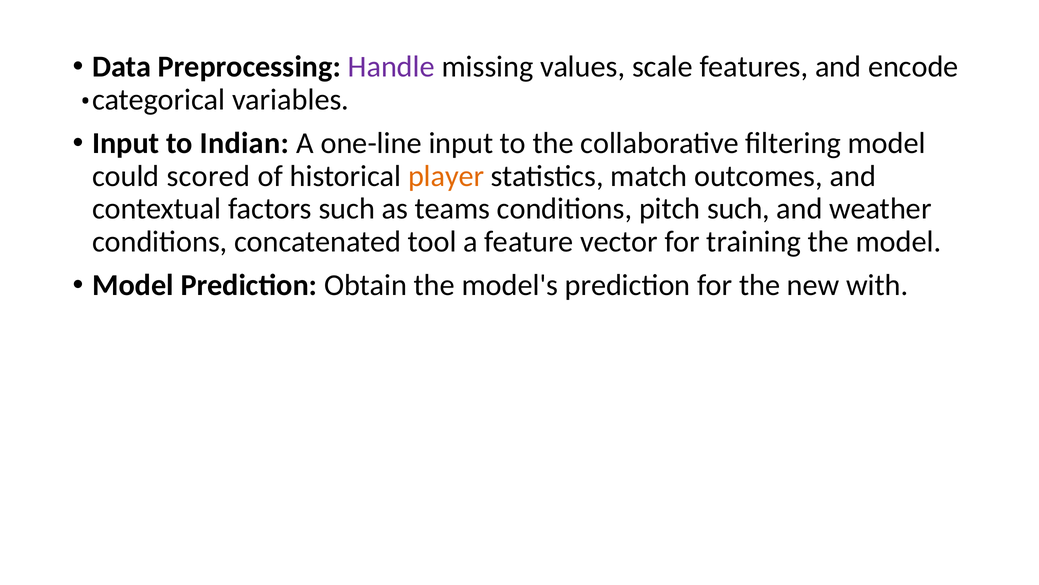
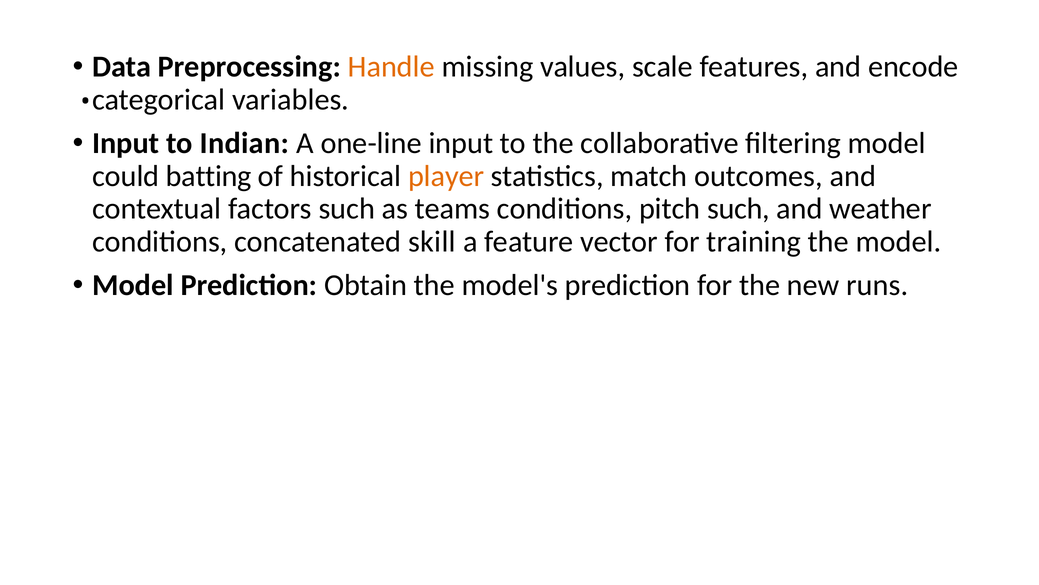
Handle colour: purple -> orange (391, 67)
scored: scored -> batting (209, 176)
tool: tool -> skill (432, 241)
with: with -> runs (877, 285)
